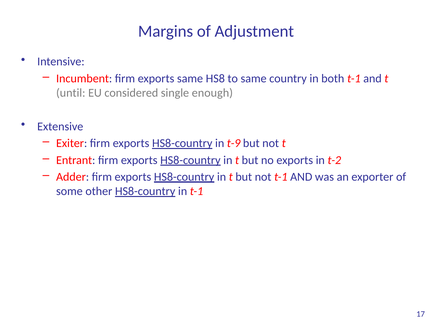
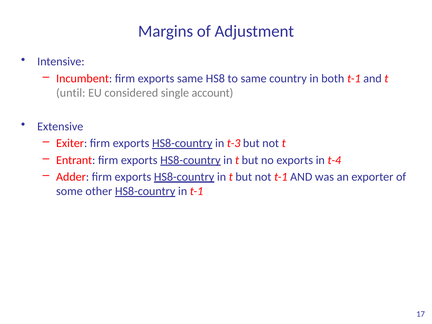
enough: enough -> account (212, 93)
t-9: t-9 -> t-3 (234, 143)
t-2: t-2 -> t-4 (334, 160)
